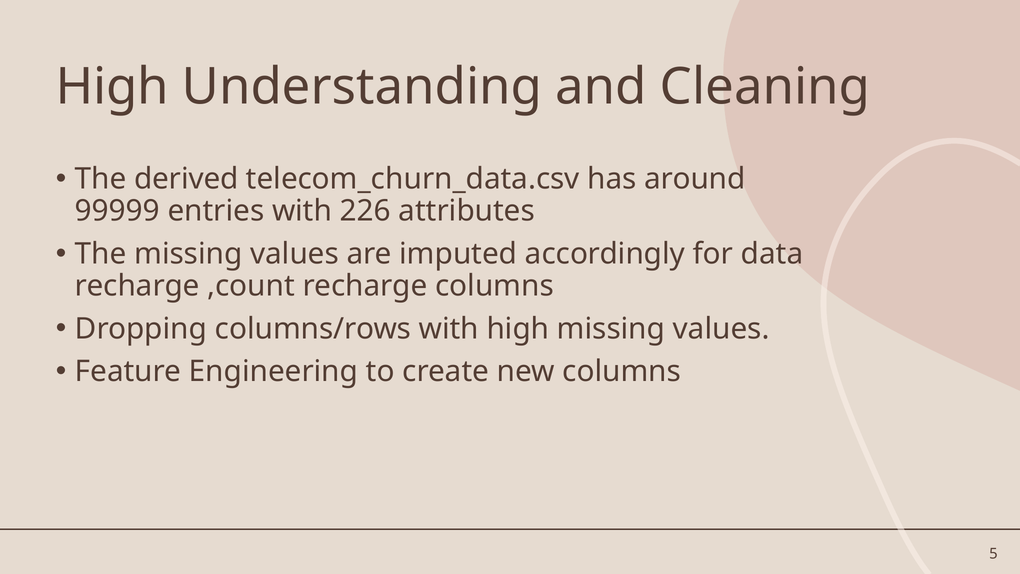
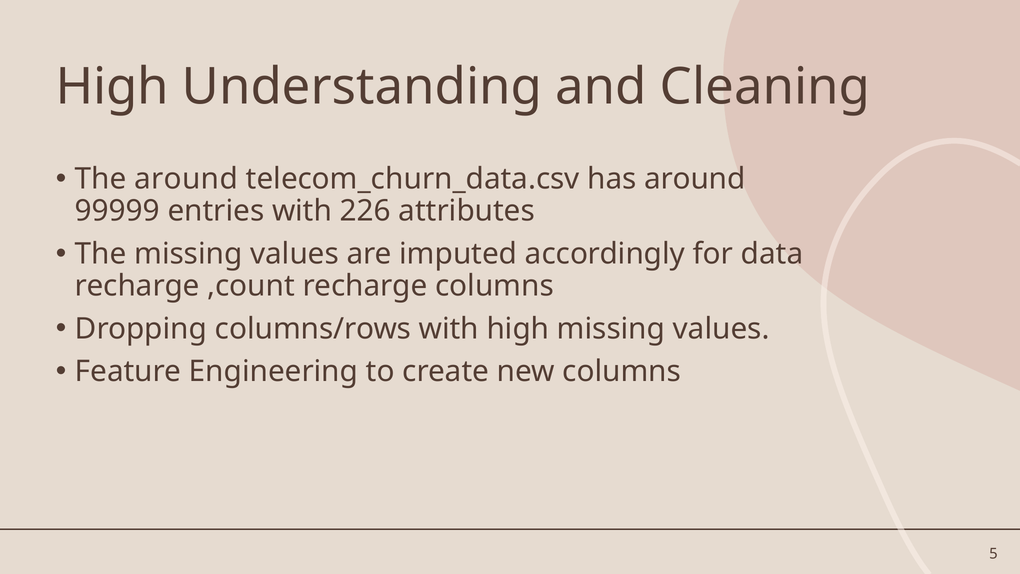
The derived: derived -> around (186, 179)
